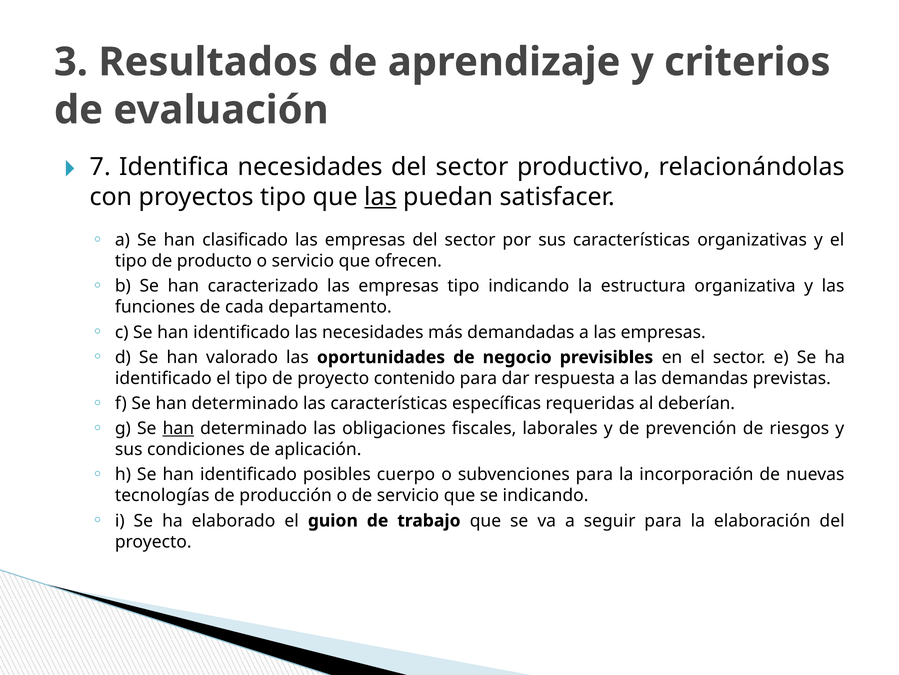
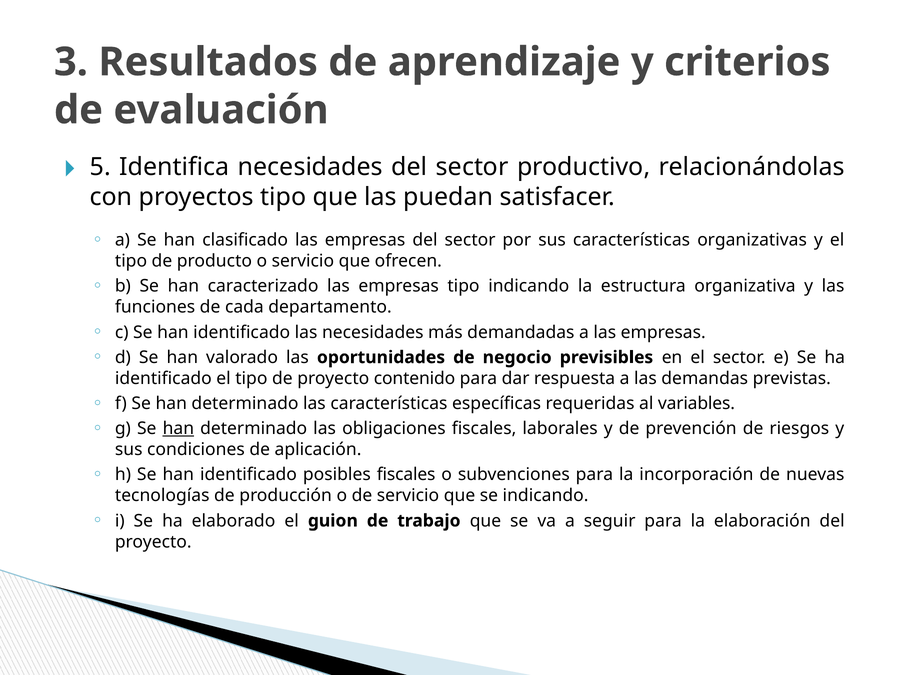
7: 7 -> 5 (100, 167)
las underline: present -> none (380, 197)
deberían: deberían -> variables (696, 403)
posibles cuerpo: cuerpo -> fiscales (406, 474)
